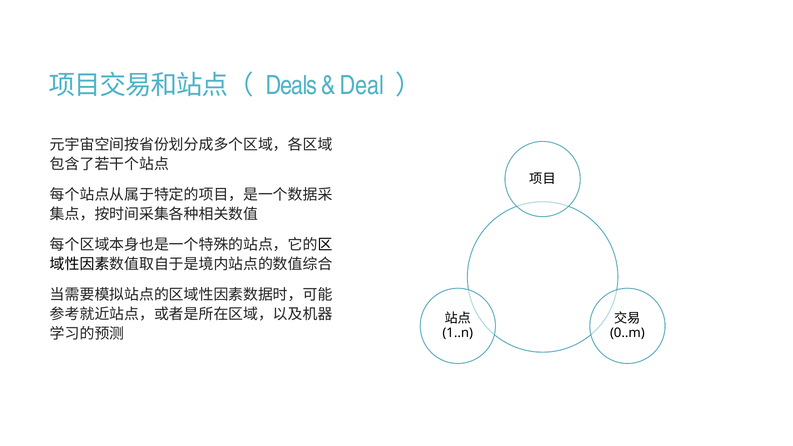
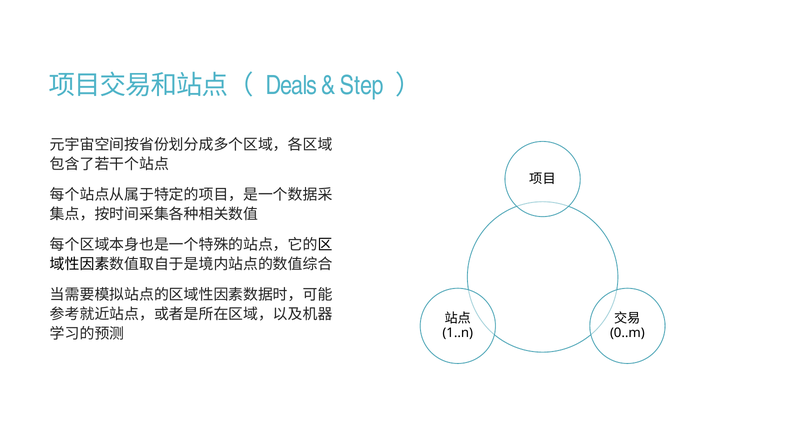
Deal: Deal -> Step (362, 86)
